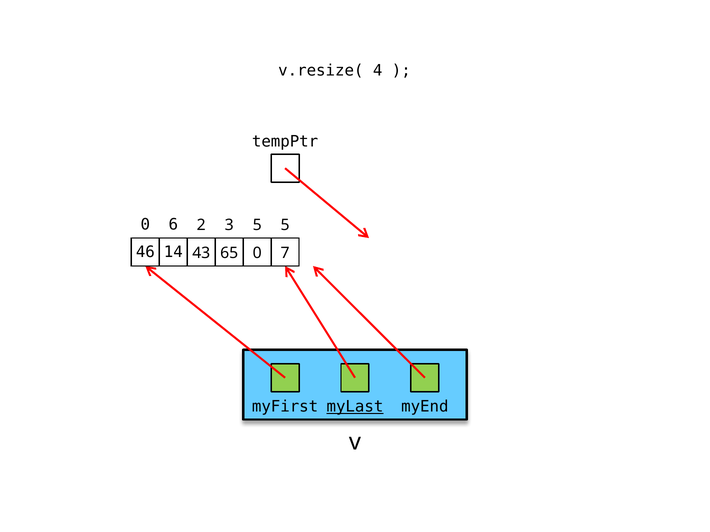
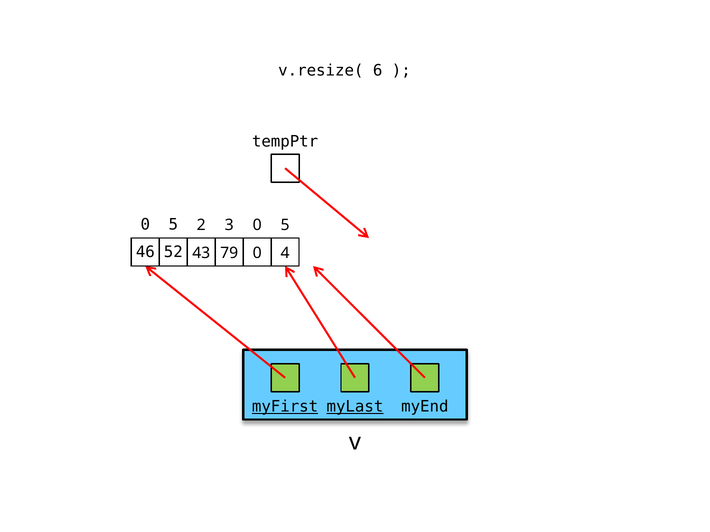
4: 4 -> 6 (378, 71)
6: 6 -> 5 (173, 225)
3 5: 5 -> 0 (257, 225)
14: 14 -> 52 (173, 253)
65: 65 -> 79 (229, 253)
7: 7 -> 4 (285, 253)
myFirst underline: none -> present (285, 407)
